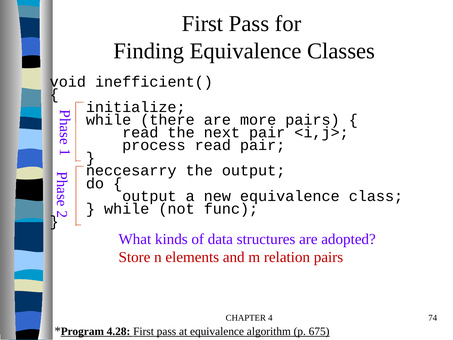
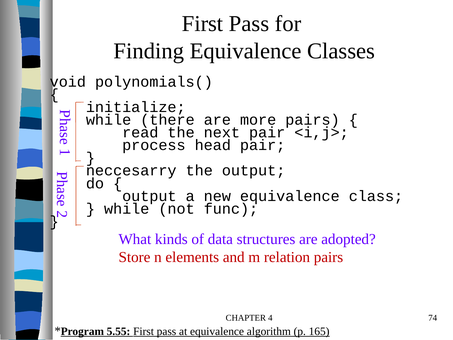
inefficient(: inefficient( -> polynomials( (154, 82)
process read: read -> head (213, 145)
4.28: 4.28 -> 5.55 (119, 331)
675: 675 -> 165 (319, 331)
